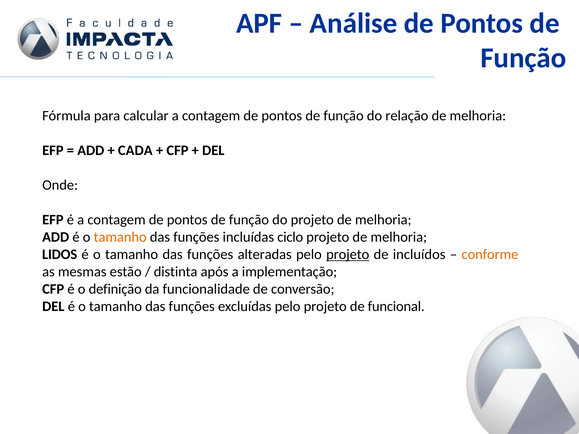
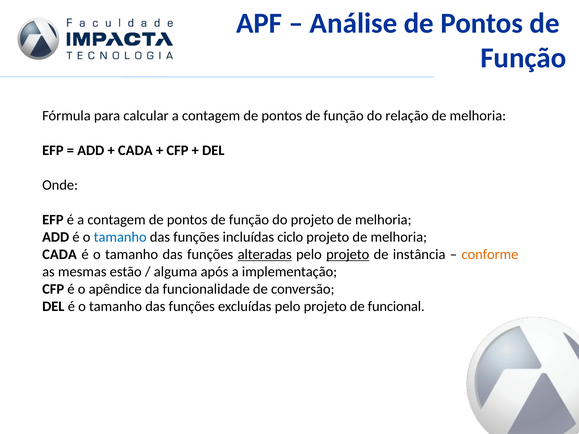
tamanho colour: orange -> blue (120, 237)
LIDOS: LIDOS -> CADA (59, 255)
alteradas underline: none -> present (265, 255)
incluídos: incluídos -> instância (419, 255)
distinta: distinta -> alguma (176, 272)
definição: definição -> apêndice (115, 289)
